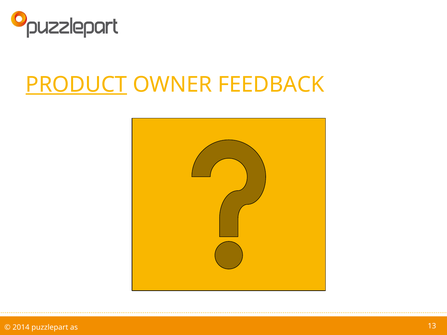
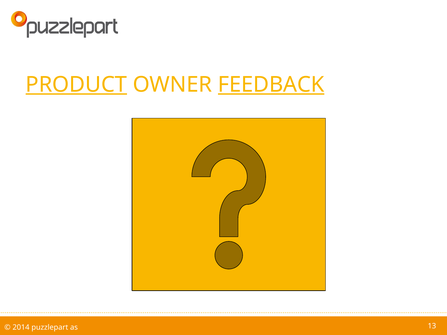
FEEDBACK underline: none -> present (271, 85)
